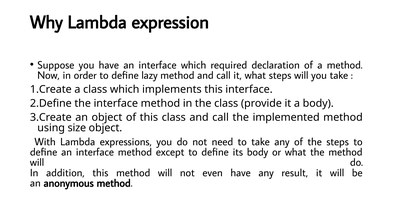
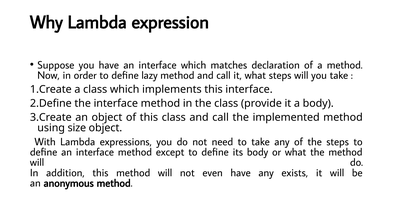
required: required -> matches (229, 65)
result: result -> exists (295, 173)
